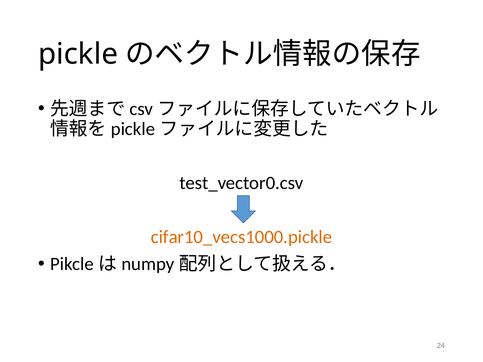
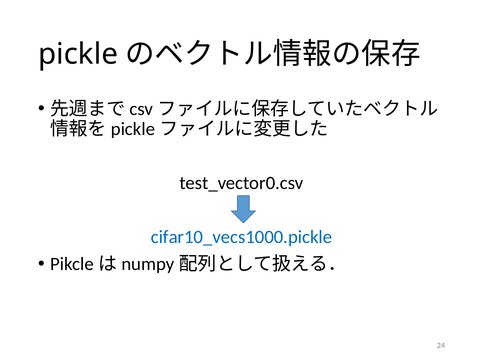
cifar10_vecs1000.pickle colour: orange -> blue (241, 237)
